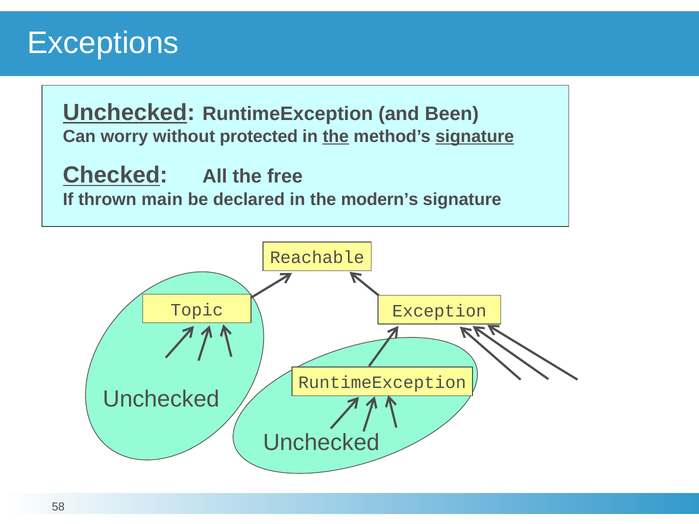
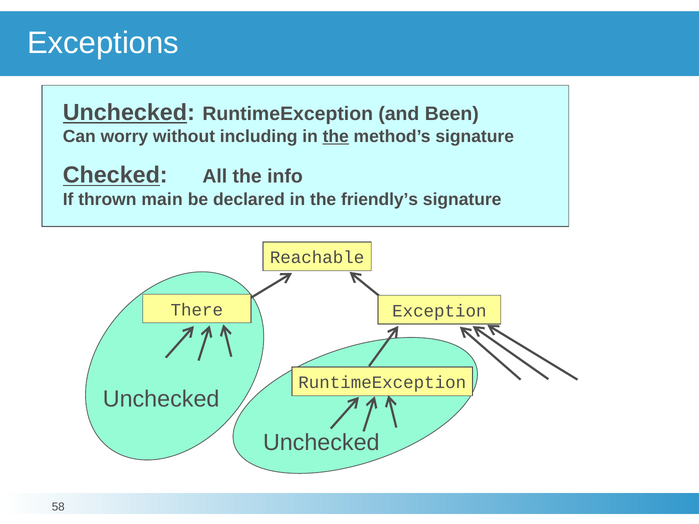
protected: protected -> including (259, 137)
signature underline: present -> none (475, 137)
free: free -> info (285, 177)
modern’s: modern’s -> friendly’s (380, 199)
Topic: Topic -> There (197, 310)
